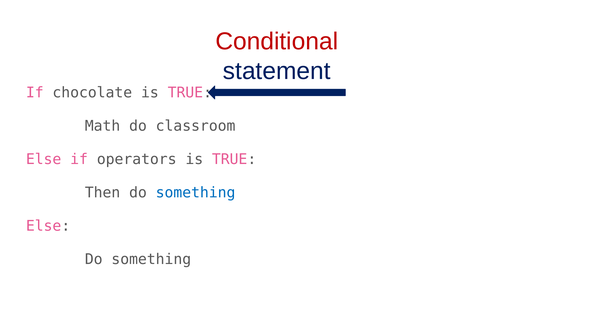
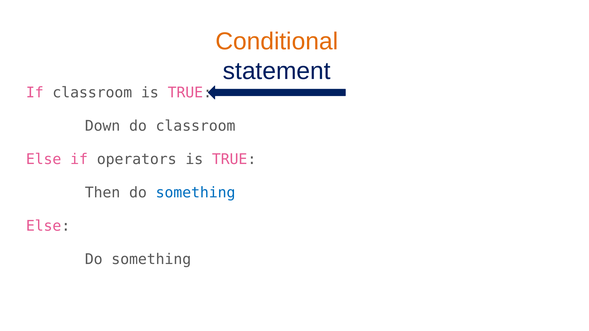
Conditional colour: red -> orange (277, 42)
If chocolate: chocolate -> classroom (92, 93)
Math: Math -> Down (103, 126)
